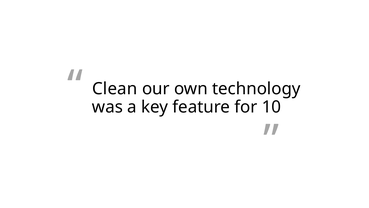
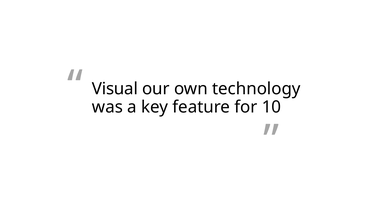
Clean: Clean -> Visual (115, 89)
